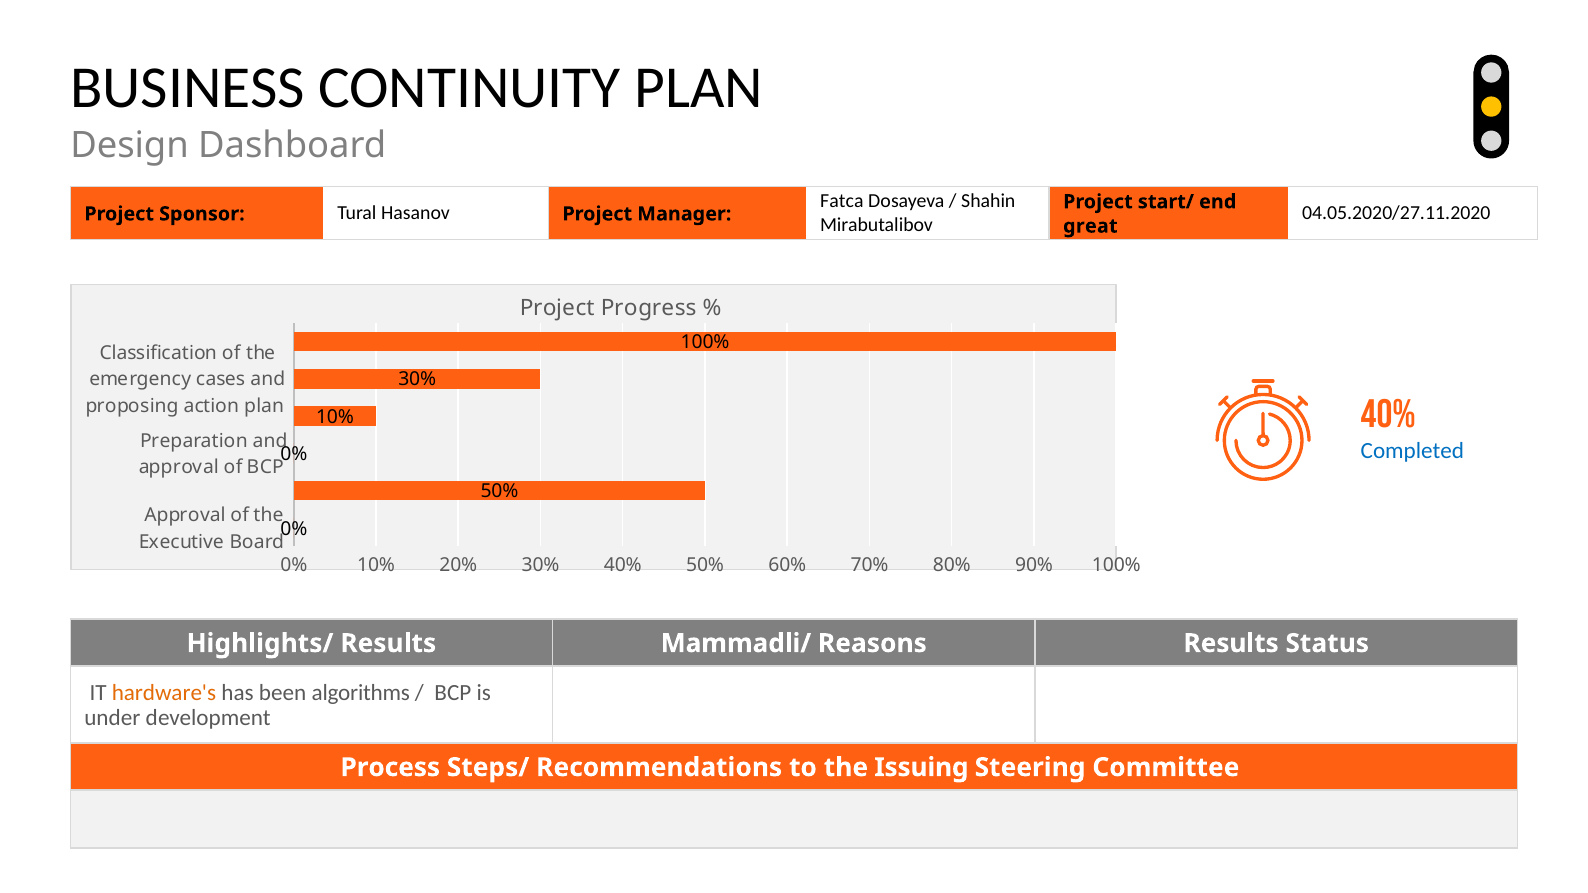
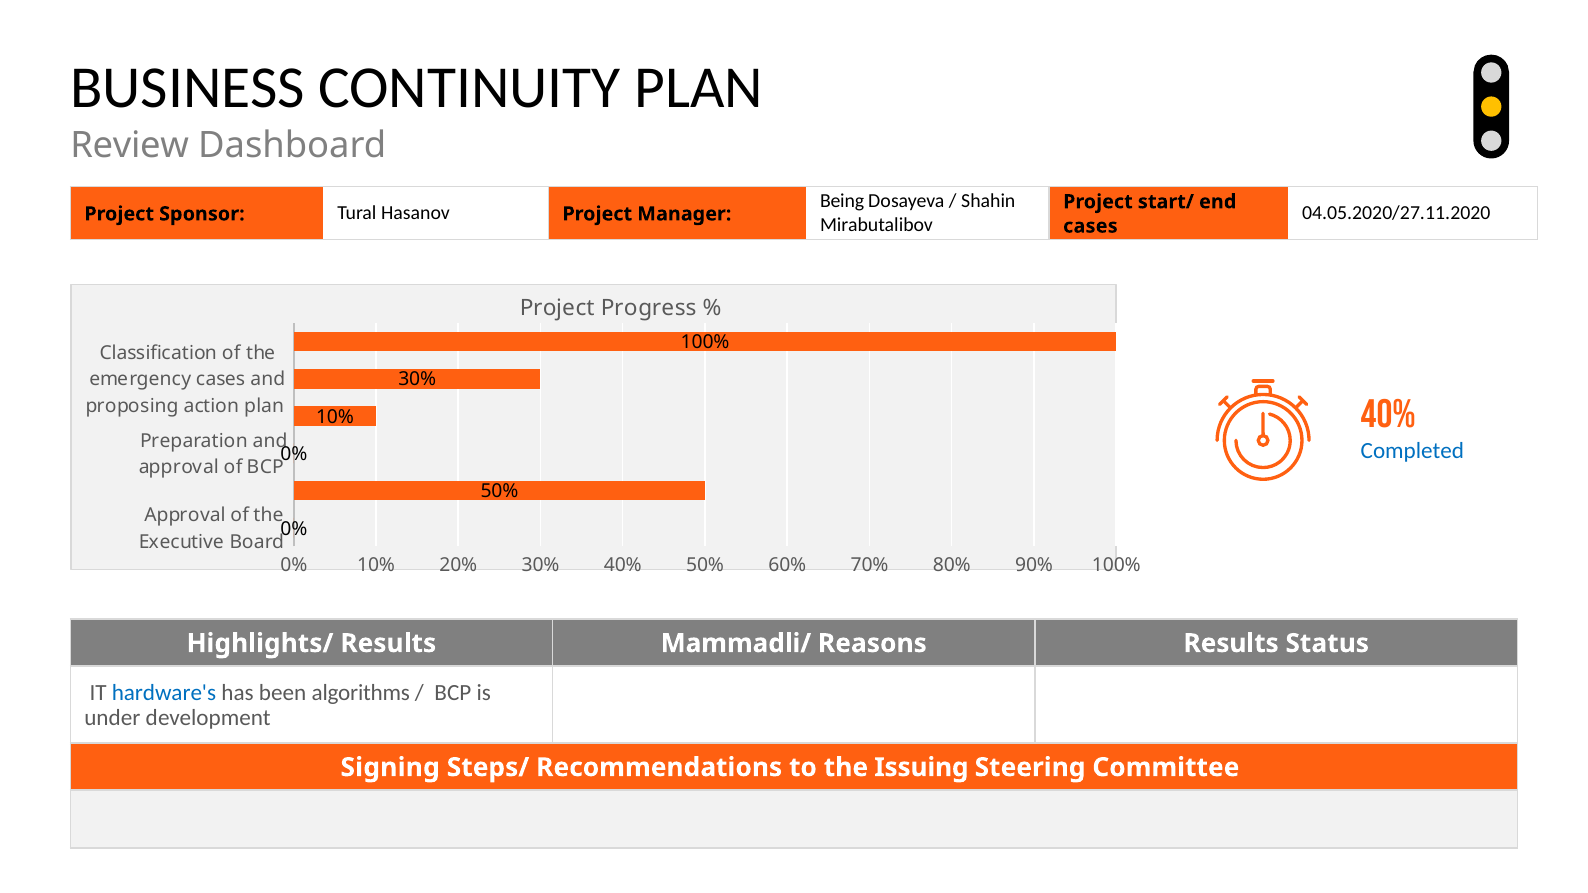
Design: Design -> Review (130, 146)
Fatca: Fatca -> Being (842, 201)
great: great -> cases (1090, 226)
hardware's colour: orange -> blue (164, 693)
Process: Process -> Signing (390, 768)
